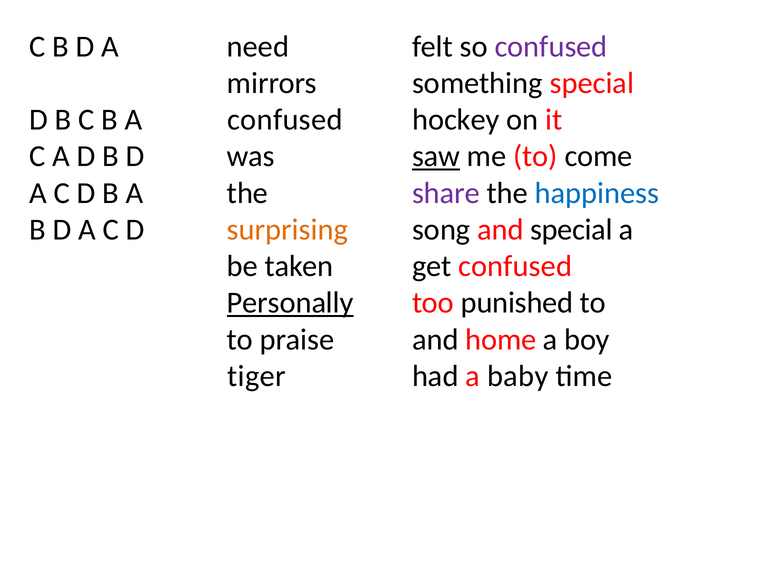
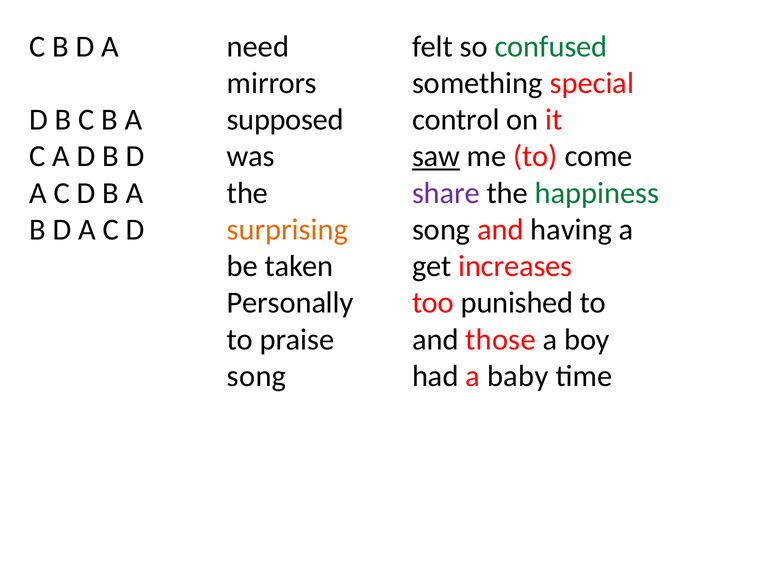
confused colour: purple -> green (551, 47)
confused: confused -> supposed (285, 120)
hockey: hockey -> control (456, 120)
happiness colour: blue -> green (597, 193)
and special: special -> having (571, 230)
get confused: confused -> increases (515, 266)
Personally underline: present -> none (290, 303)
home: home -> those (501, 339)
tiger: tiger -> song (257, 376)
